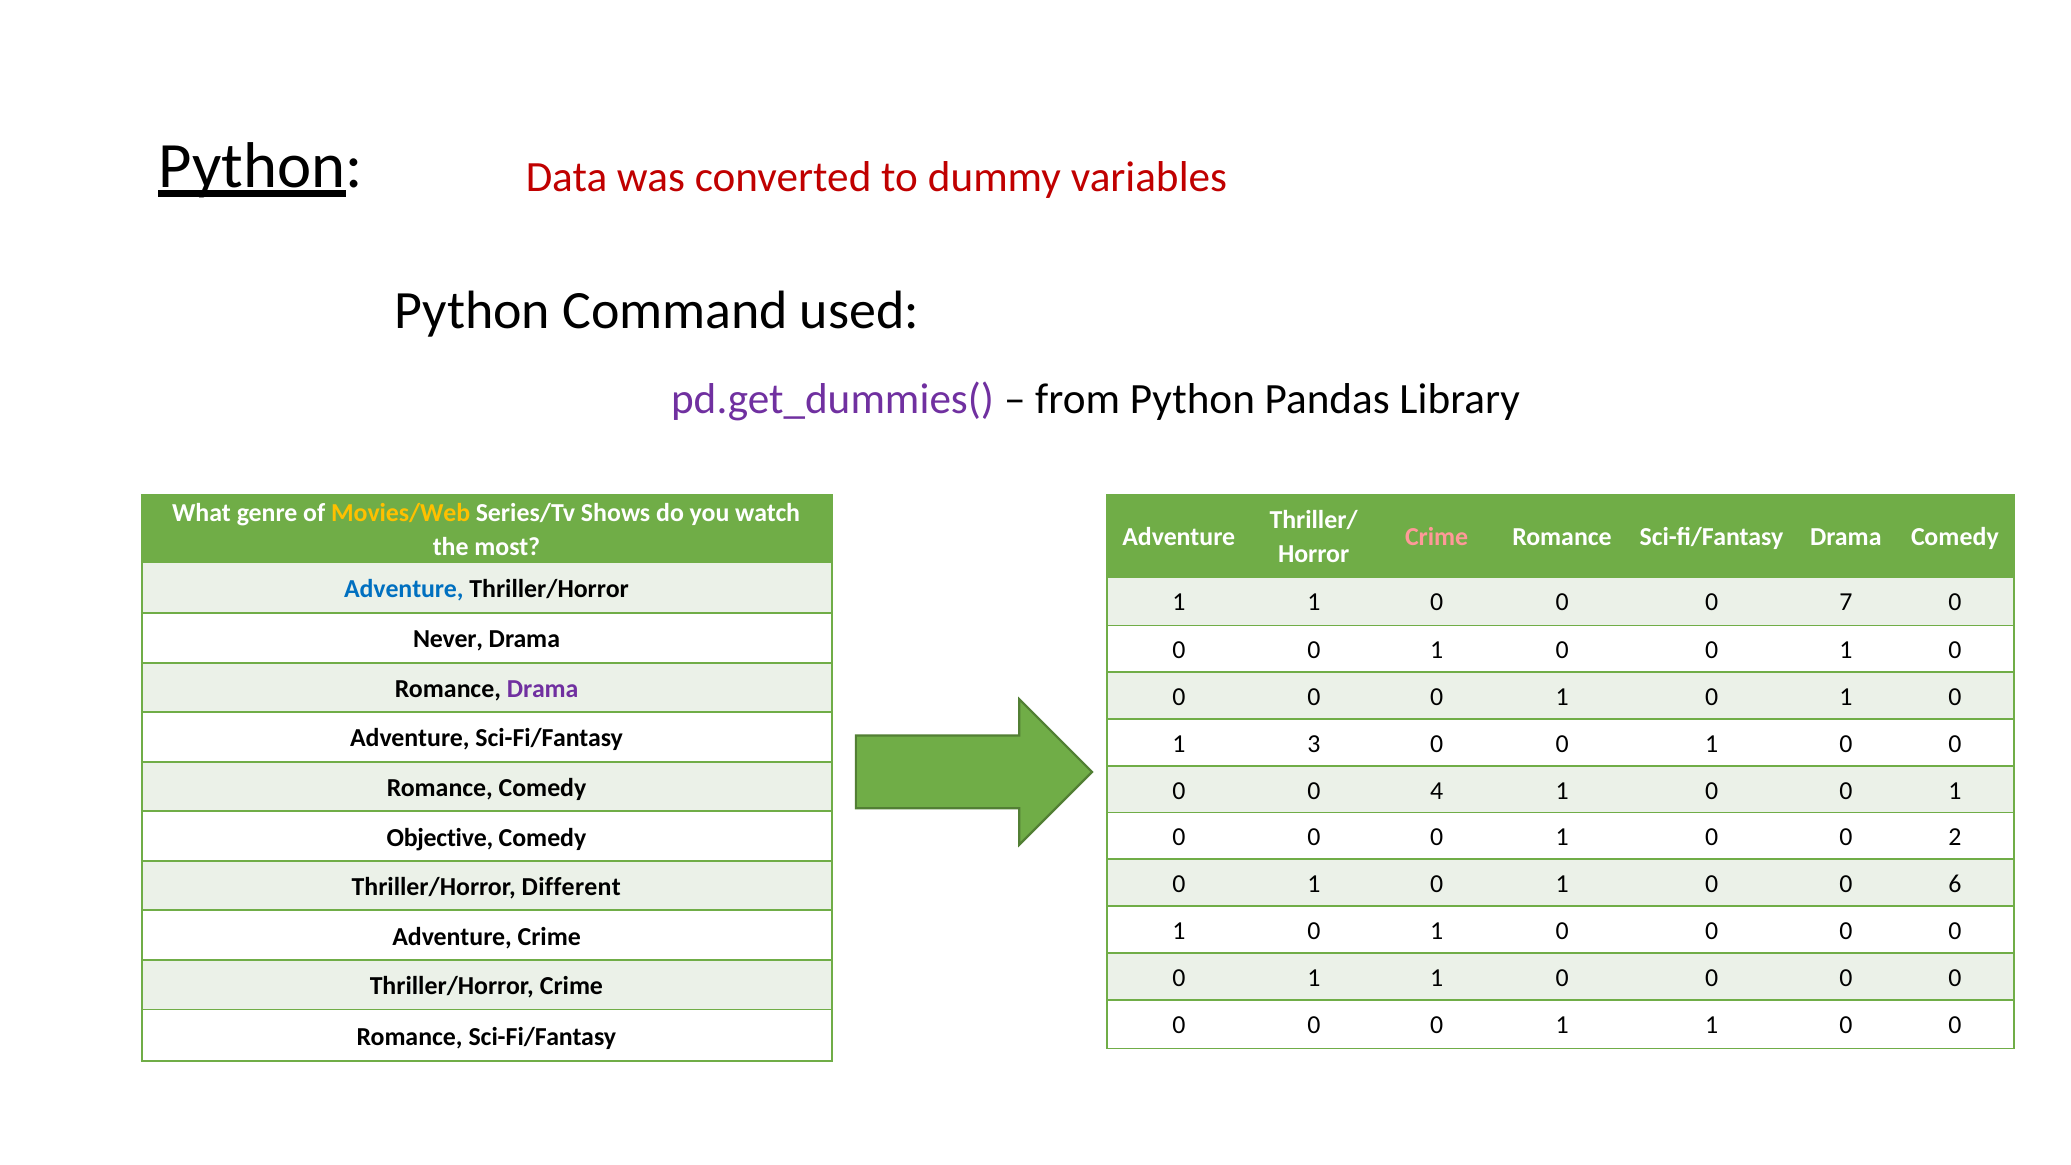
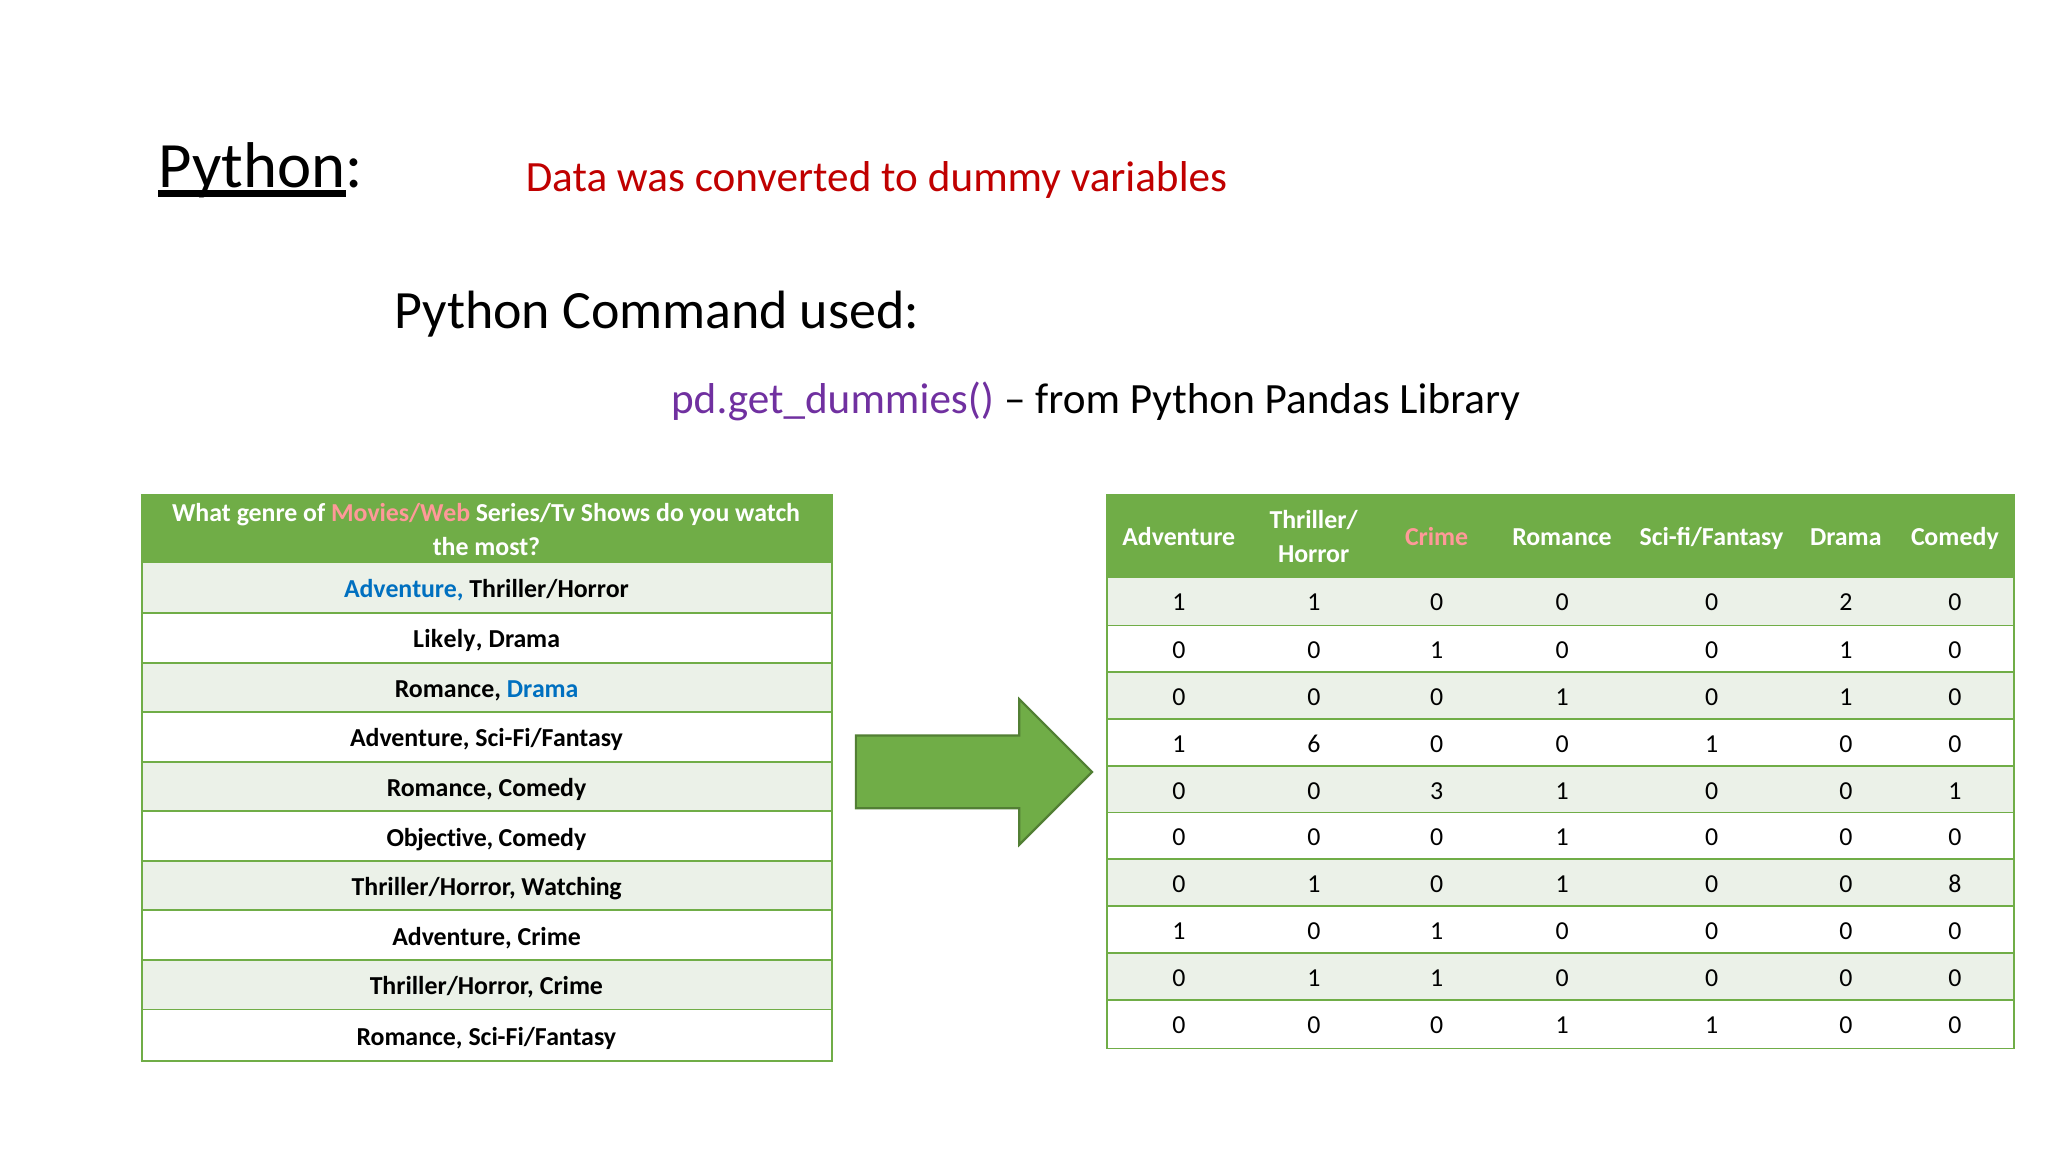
Movies/Web colour: yellow -> pink (401, 513)
7: 7 -> 2 (1846, 602)
Never: Never -> Likely (448, 639)
Drama colour: purple -> blue (543, 689)
3: 3 -> 6 (1314, 744)
4: 4 -> 3 (1437, 790)
2: 2 -> 0 (1955, 837)
6: 6 -> 8 (1955, 884)
Different: Different -> Watching (572, 887)
